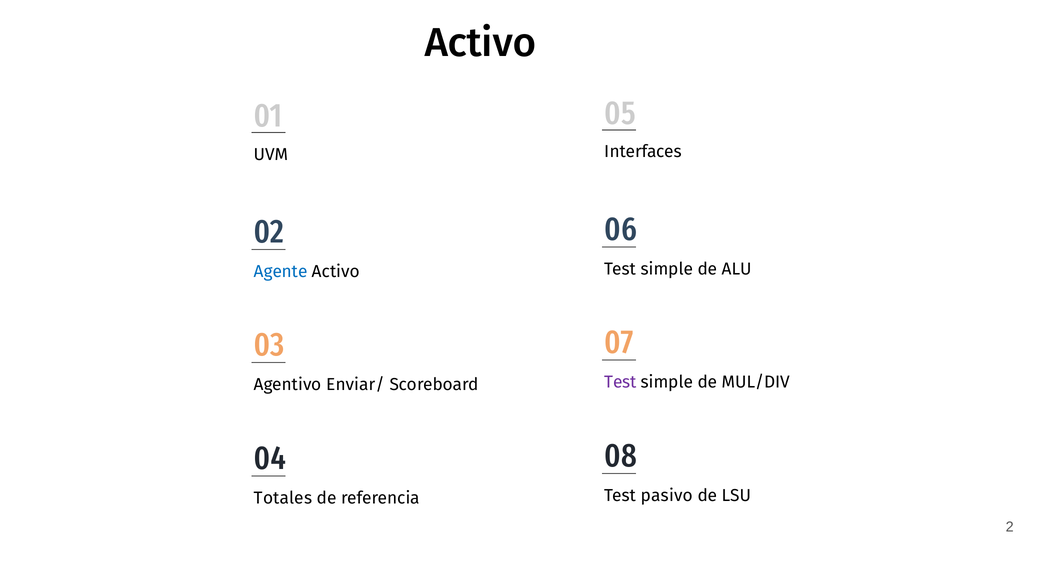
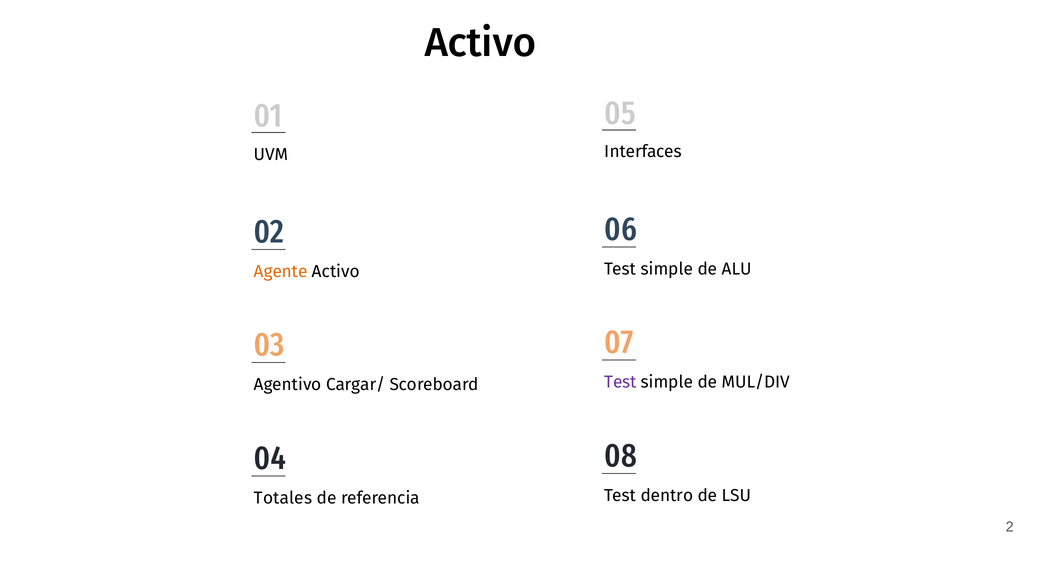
Agente colour: blue -> orange (281, 271)
Enviar/: Enviar/ -> Cargar/ (356, 385)
pasivo: pasivo -> dentro (667, 495)
